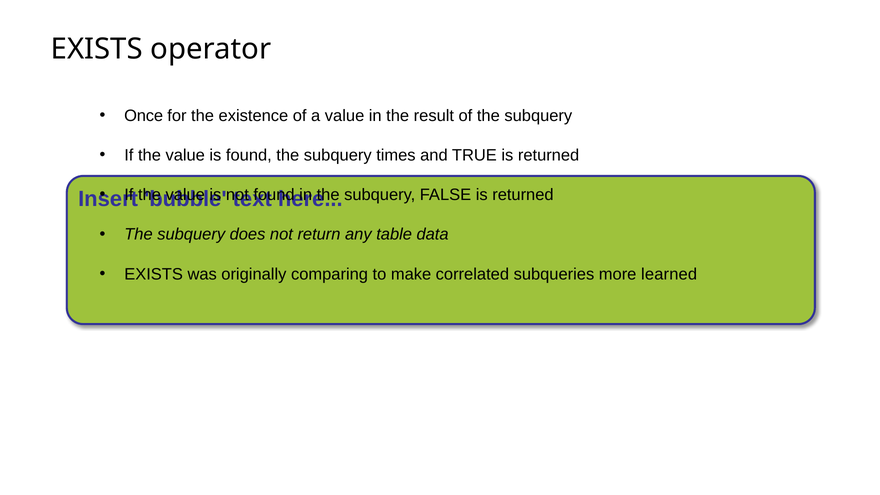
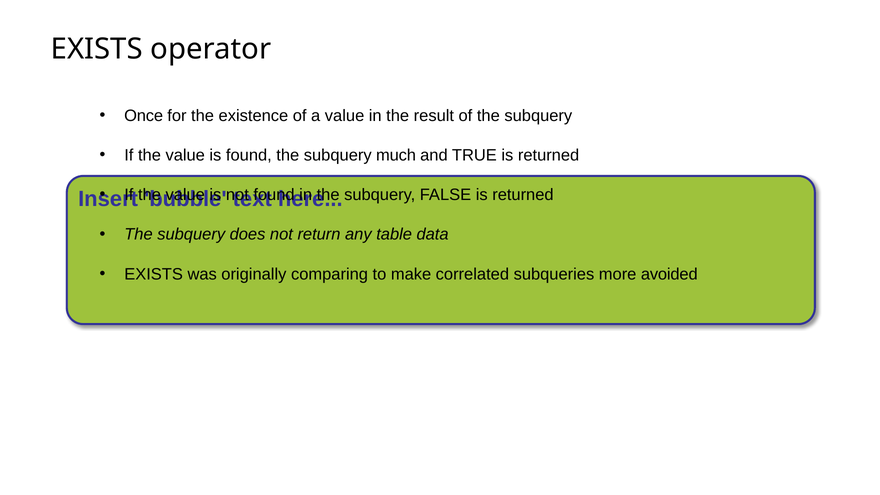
times: times -> much (396, 155)
learned: learned -> avoided (669, 274)
